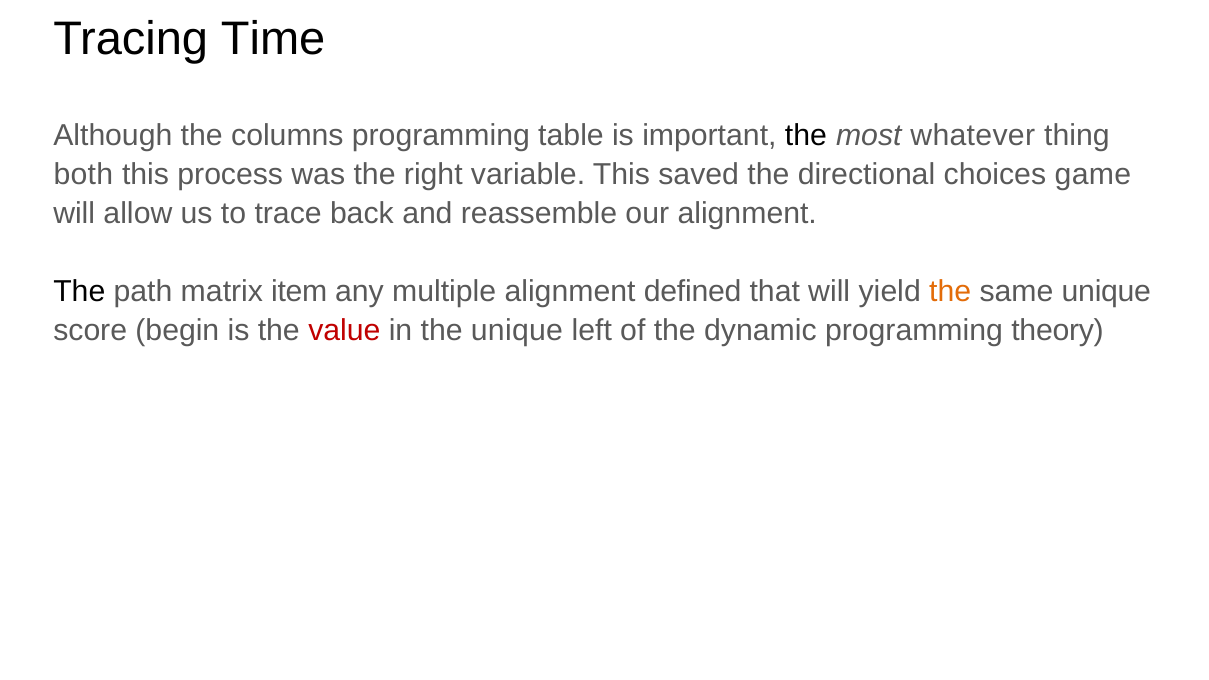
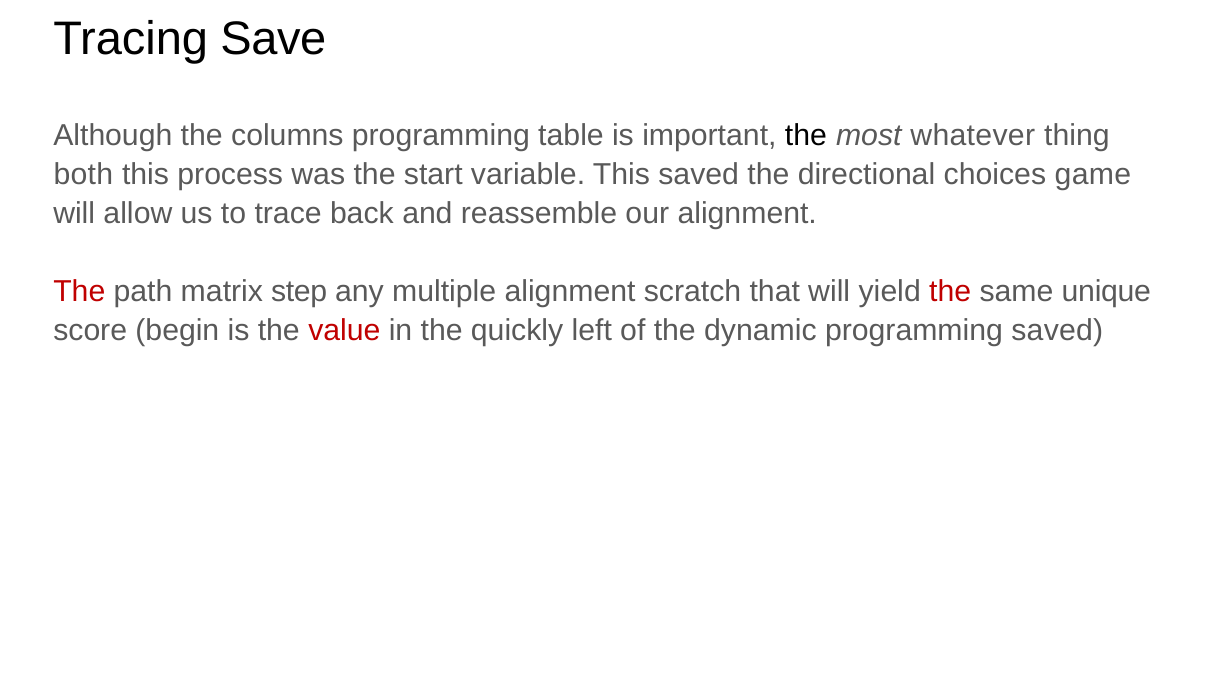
Time: Time -> Save (273, 39)
right: right -> start (433, 175)
The colour: black -> red (79, 292)
item: item -> step (299, 292)
defined: defined -> scratch (693, 292)
the colour: orange -> red (950, 292)
the unique: unique -> quickly (517, 330)
programming theory: theory -> saved (1057, 330)
